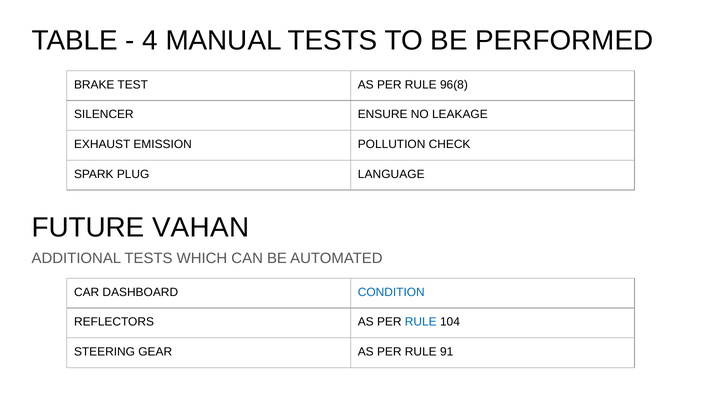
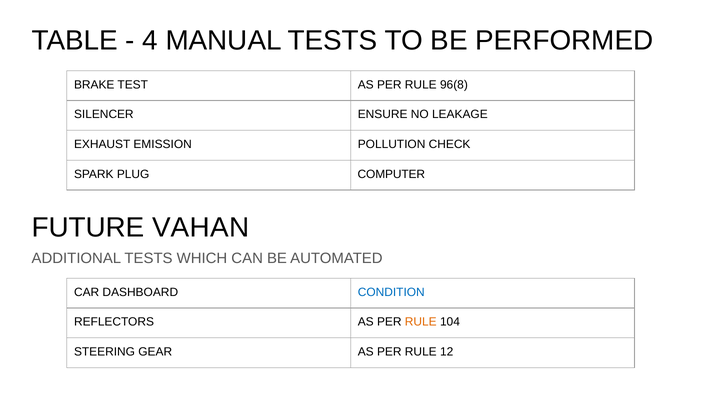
LANGUAGE: LANGUAGE -> COMPUTER (391, 174)
RULE colour: blue -> orange (421, 322)
91: 91 -> 12 (447, 352)
